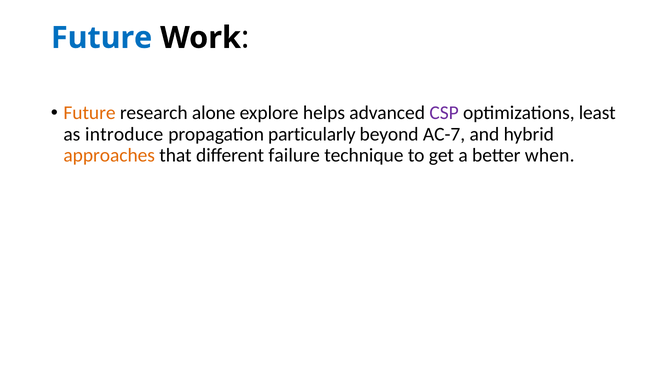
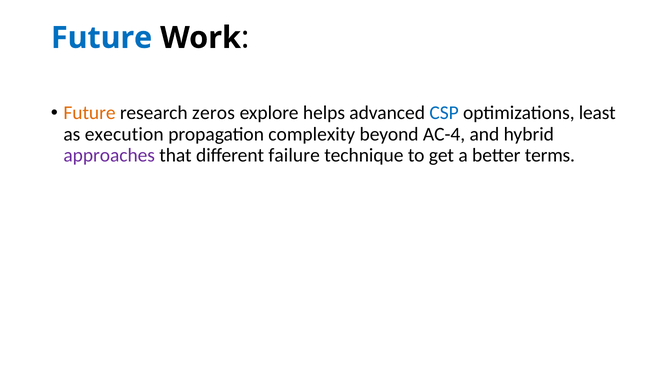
alone: alone -> zeros (214, 113)
CSP colour: purple -> blue (444, 113)
introduce: introduce -> execution (124, 134)
particularly: particularly -> complexity (312, 134)
AC-7: AC-7 -> AC-4 (444, 134)
approaches colour: orange -> purple (109, 155)
when: when -> terms (550, 155)
